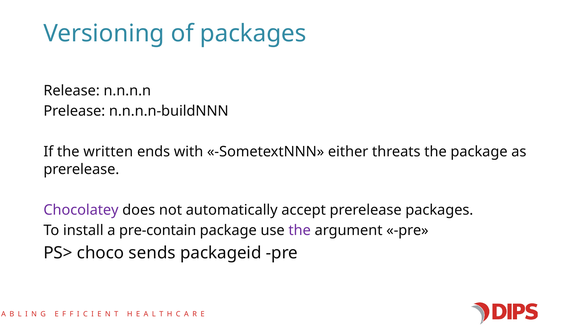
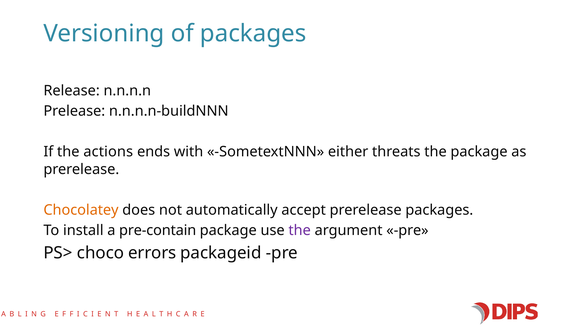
written: written -> actions (108, 152)
Chocolatey colour: purple -> orange (81, 210)
sends: sends -> errors (152, 253)
